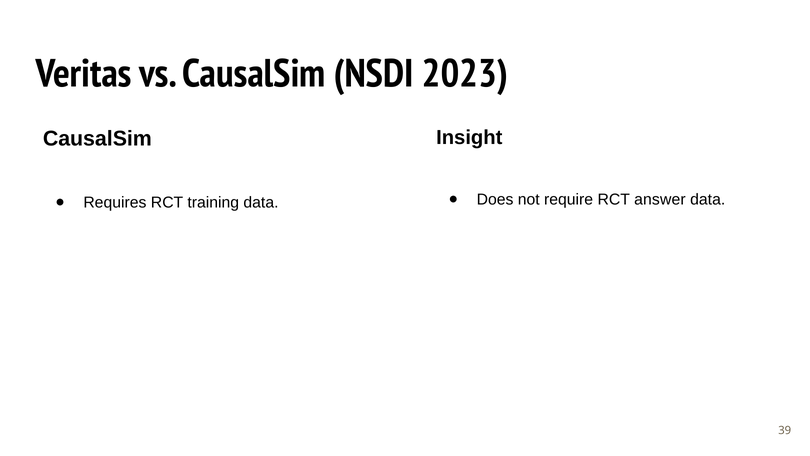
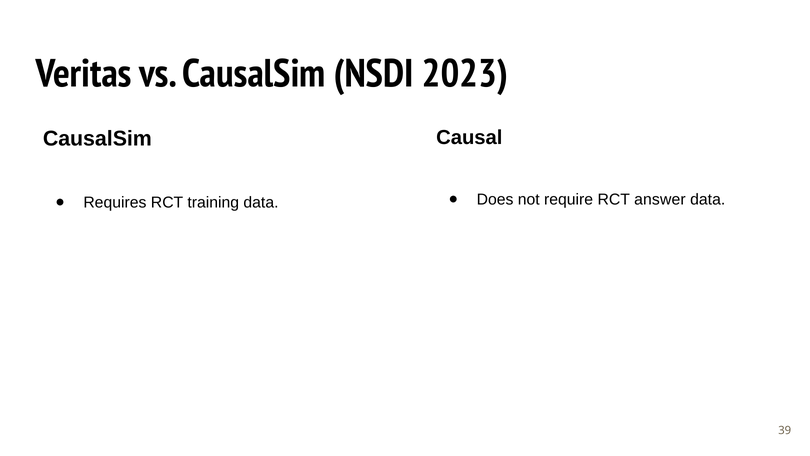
Insight: Insight -> Causal (469, 137)
